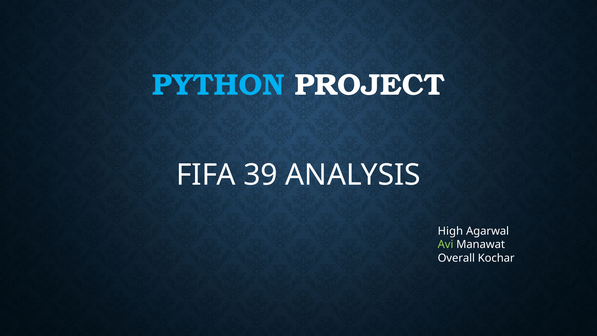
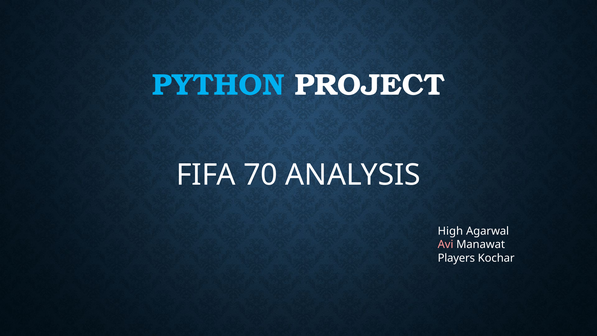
39: 39 -> 70 (260, 175)
Avi colour: light green -> pink (446, 244)
Overall: Overall -> Players (456, 258)
